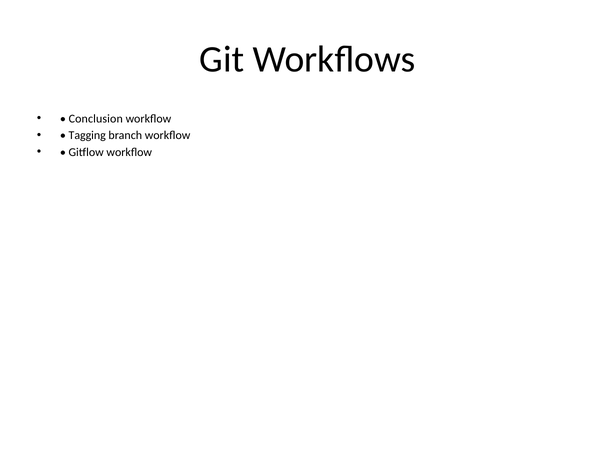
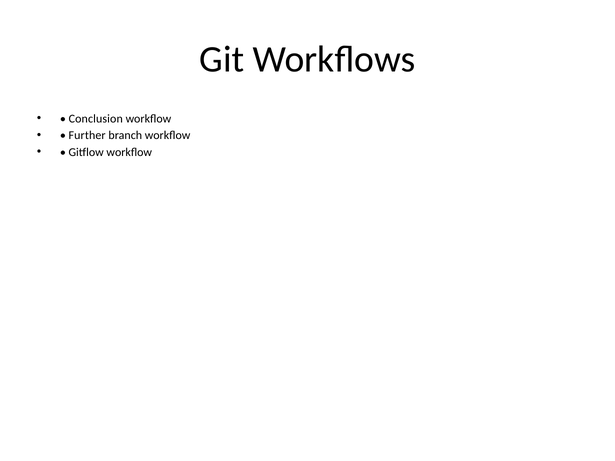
Tagging: Tagging -> Further (87, 135)
